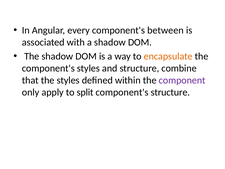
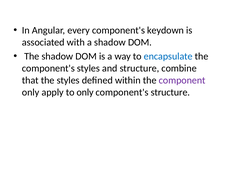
between: between -> keydown (166, 30)
encapsulate colour: orange -> blue (168, 56)
to split: split -> only (85, 92)
